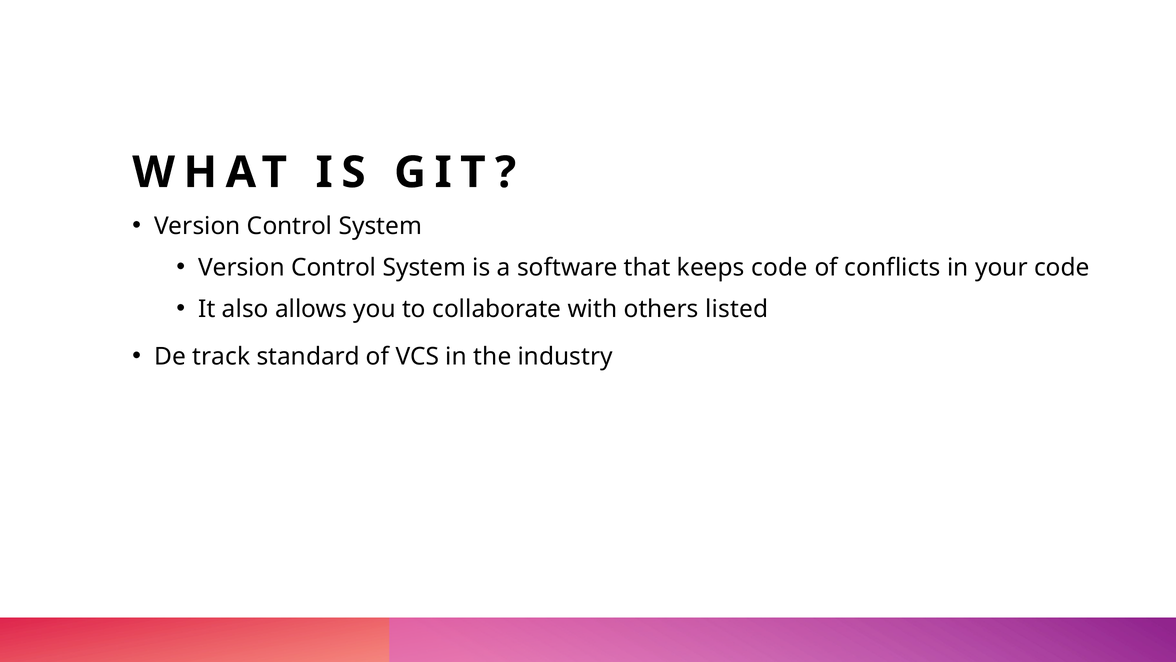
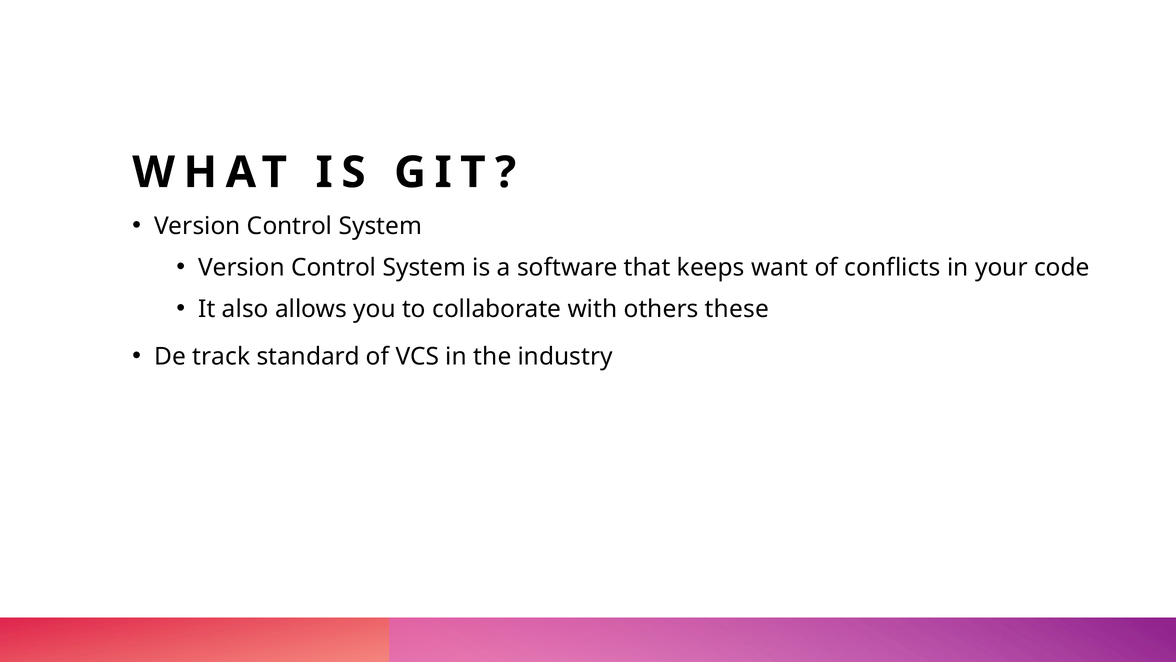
keeps code: code -> want (780, 267)
listed: listed -> these (737, 309)
